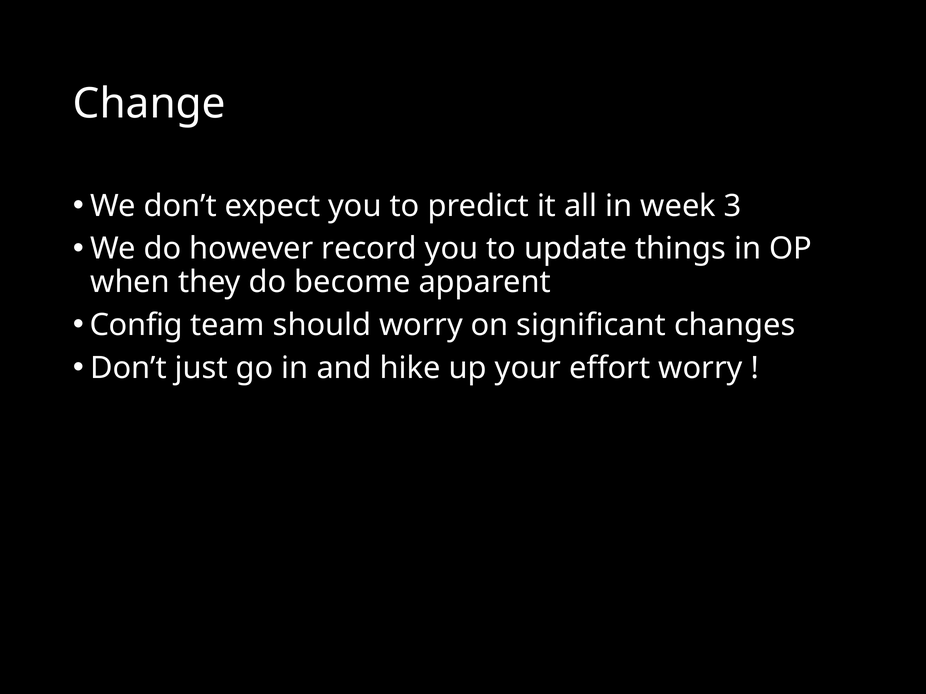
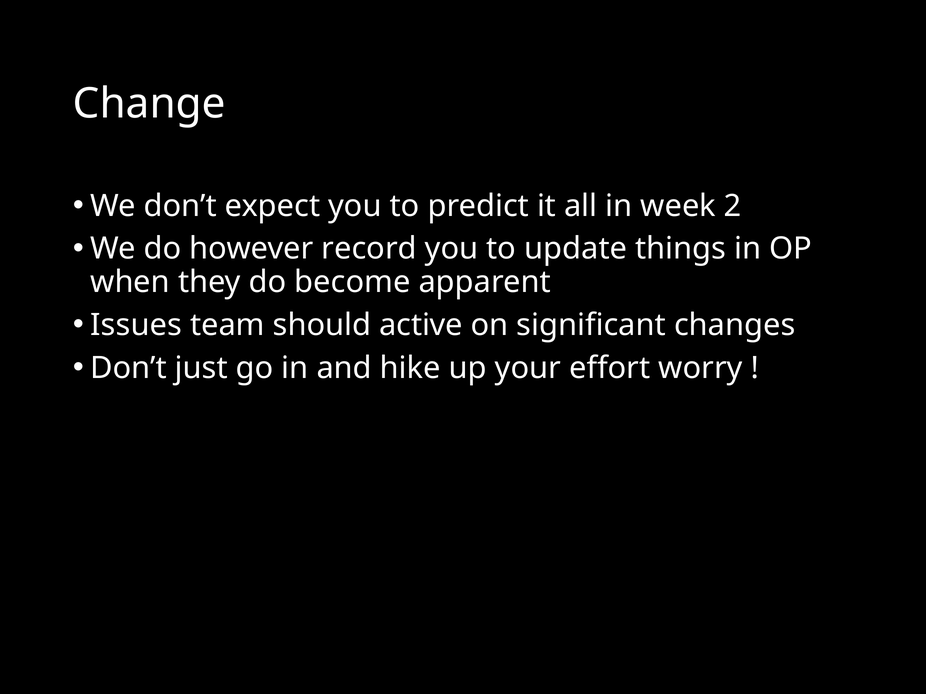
3: 3 -> 2 (733, 206)
Config: Config -> Issues (136, 325)
should worry: worry -> active (421, 325)
